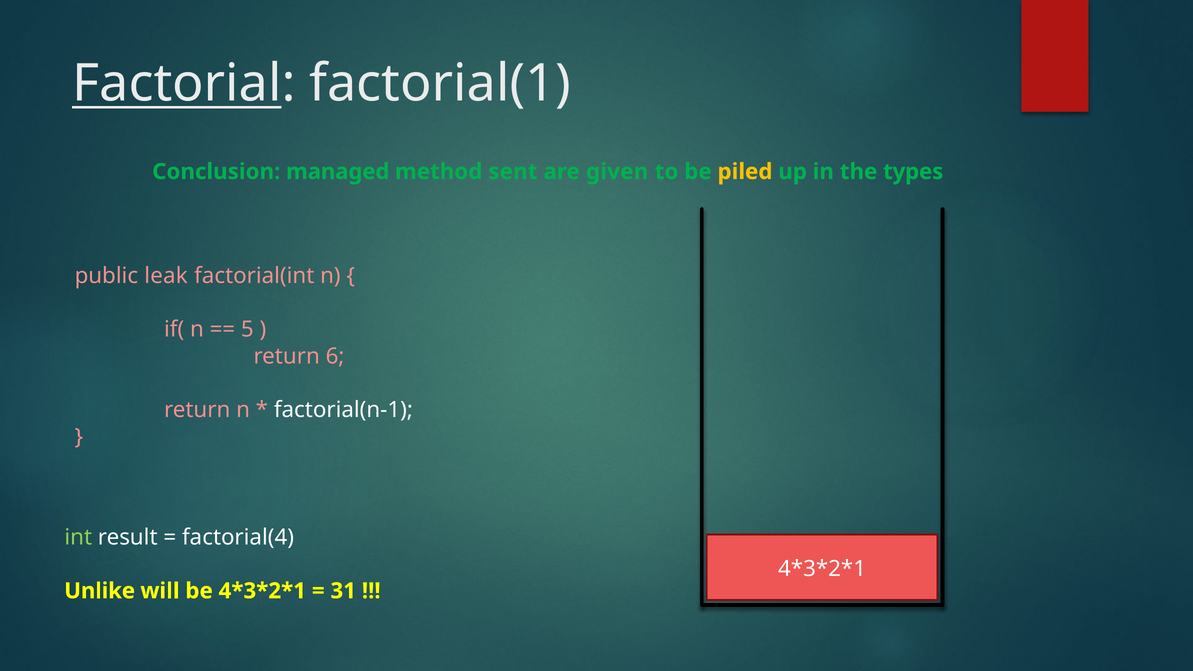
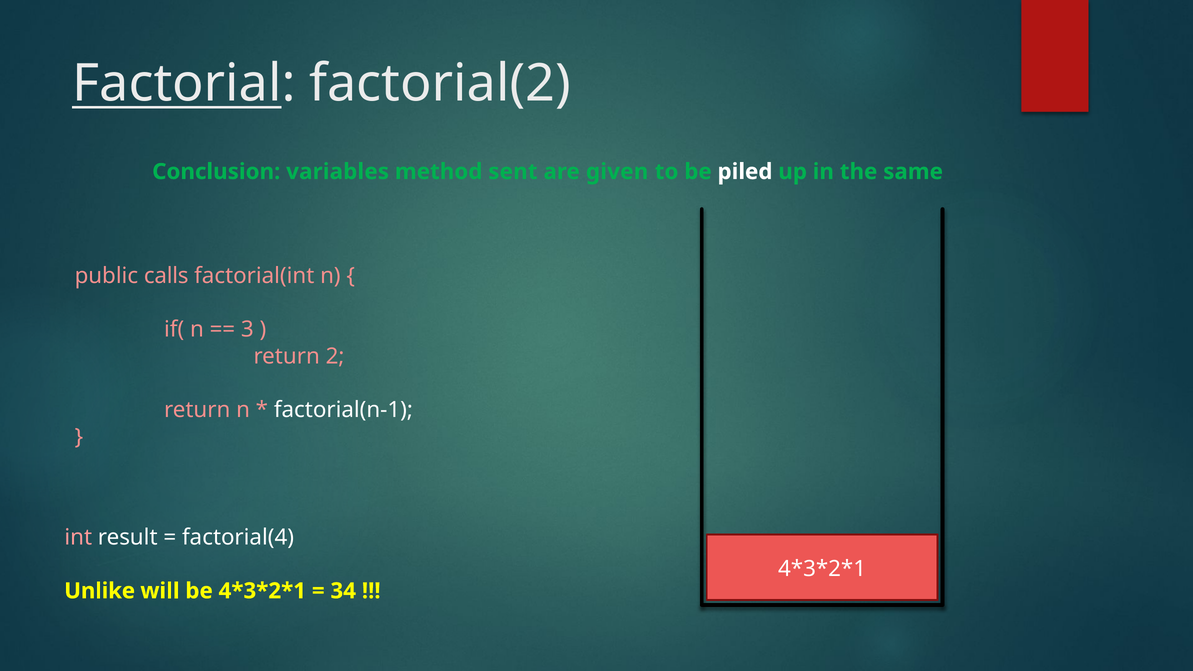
factorial(1: factorial(1 -> factorial(2 (440, 84)
managed: managed -> variables (338, 172)
piled colour: yellow -> white (745, 172)
types: types -> same (913, 172)
leak: leak -> calls (166, 276)
5: 5 -> 3 (247, 330)
6: 6 -> 2 (335, 356)
int colour: light green -> pink (78, 537)
31: 31 -> 34 (343, 591)
